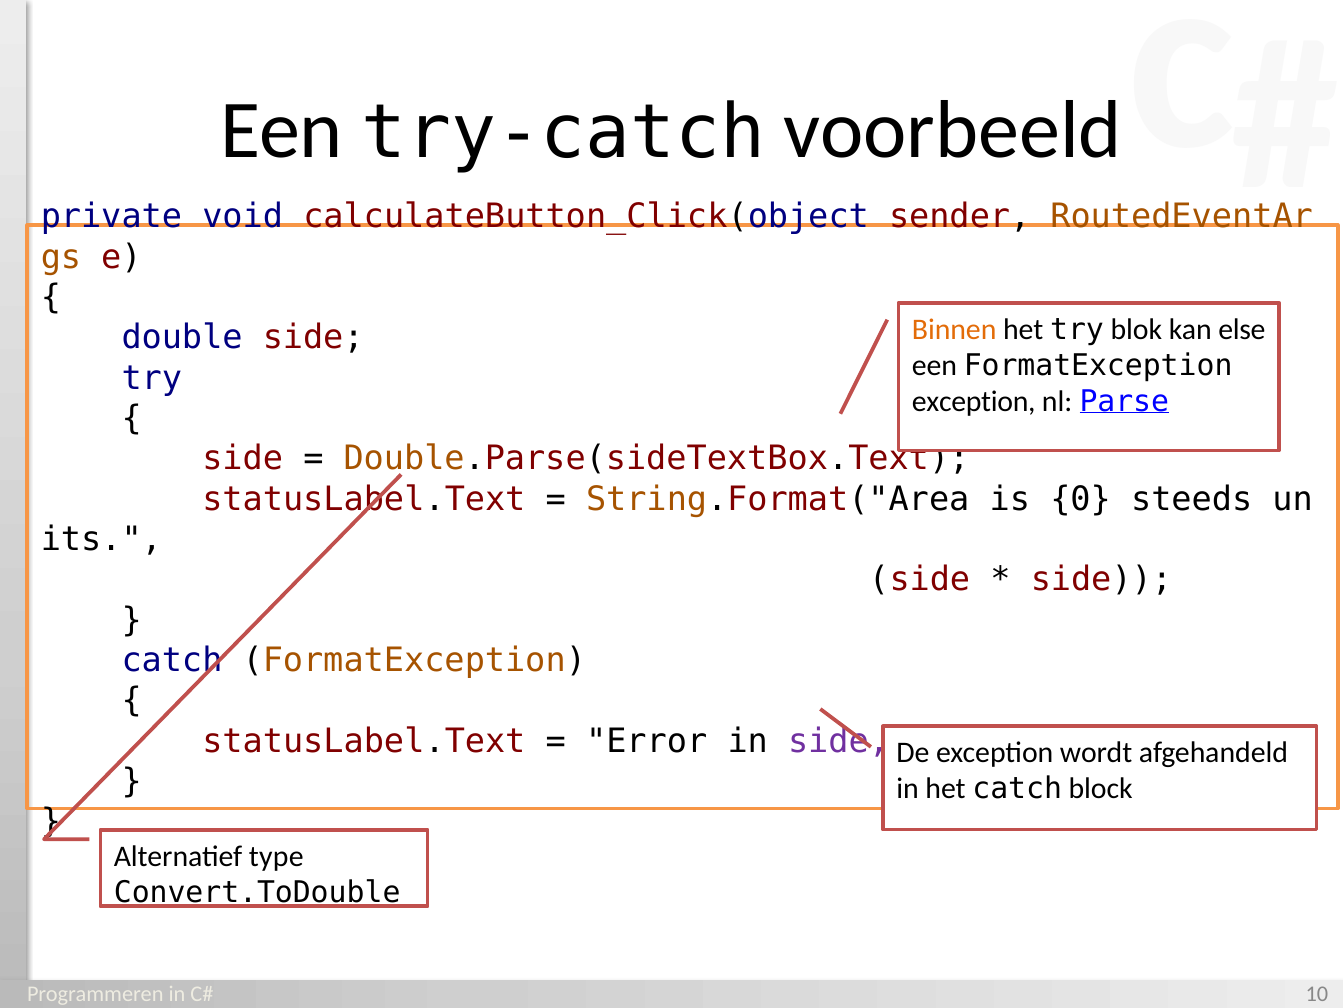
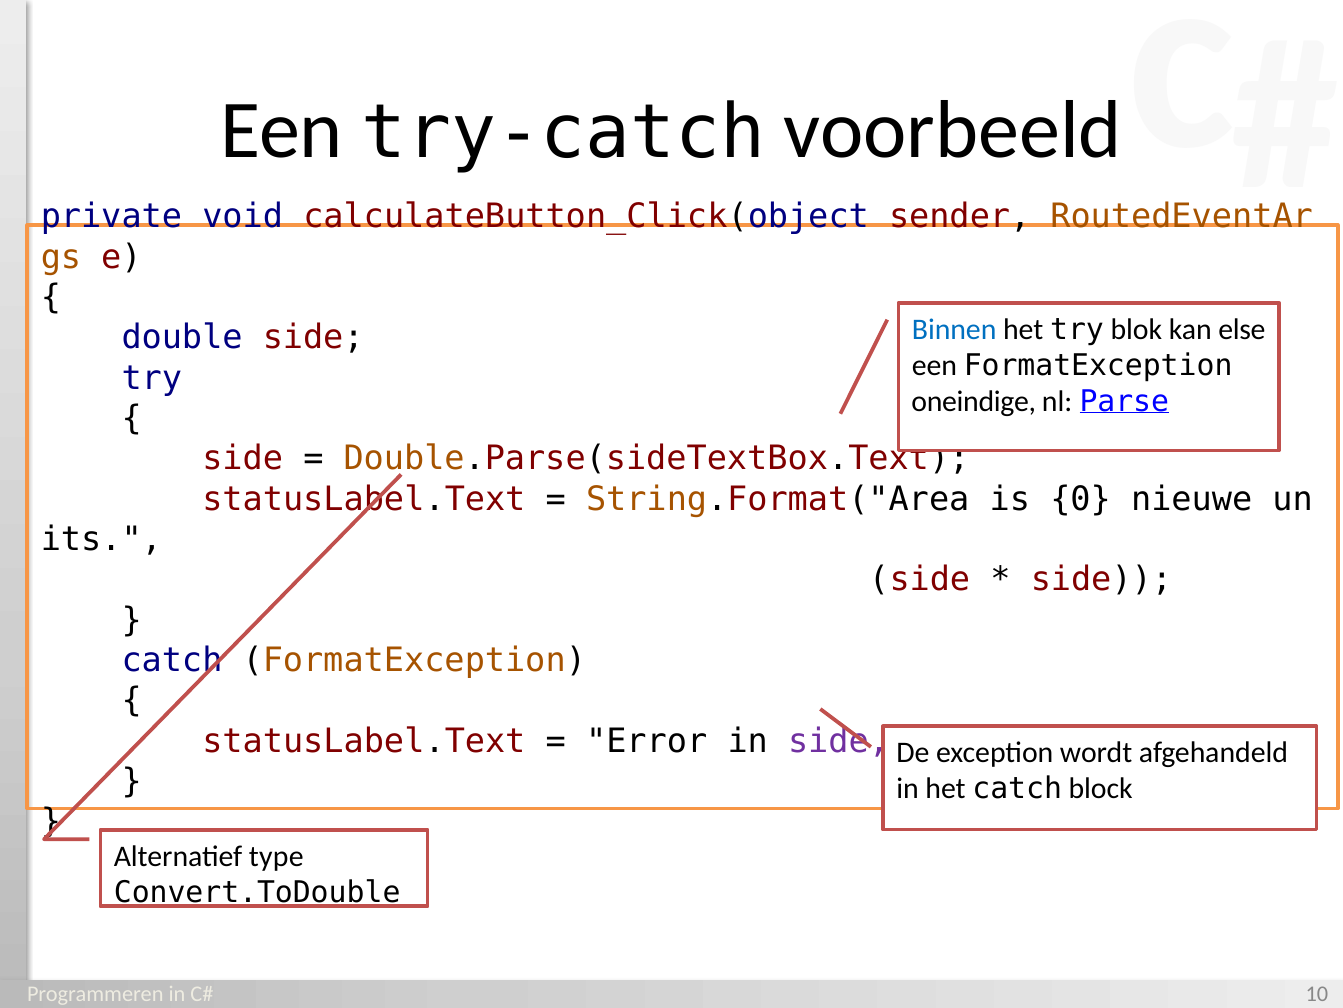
Binnen colour: orange -> blue (954, 329)
exception: exception -> oneindige (974, 401)
steeds: steeds -> nieuwe (1192, 499)
